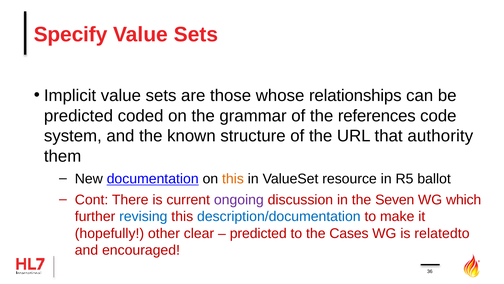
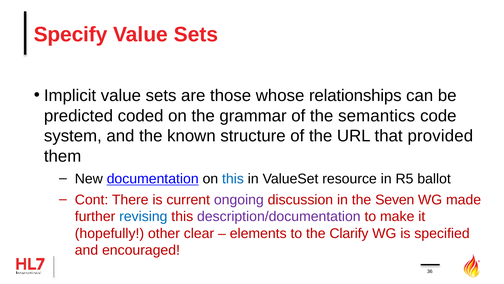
references: references -> semantics (377, 116)
authority: authority -> provided (440, 136)
this colour: orange -> blue (233, 178)
which: which -> made (464, 199)
description/documentation colour: blue -> purple (279, 216)
predicted: predicted -> elements (258, 233)
Cases: Cases -> Clarify (349, 233)
relatedto: relatedto -> specified (442, 233)
